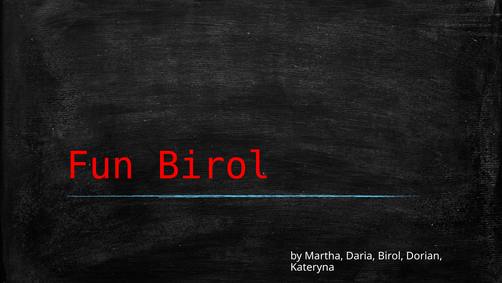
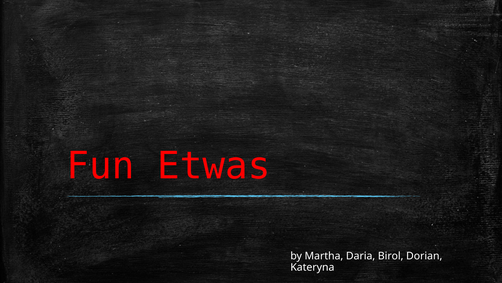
Fun Birol: Birol -> Etwas (214, 166)
